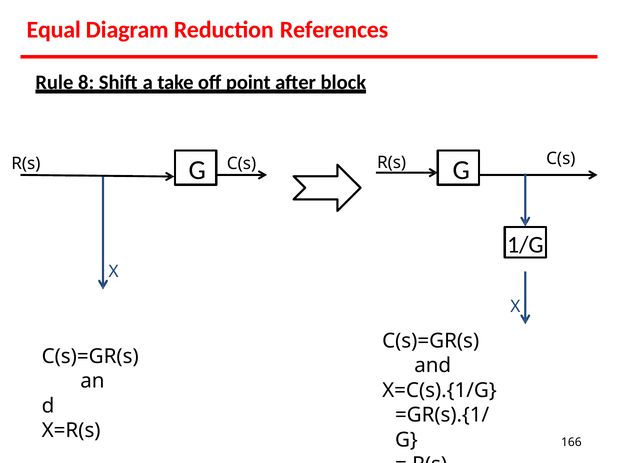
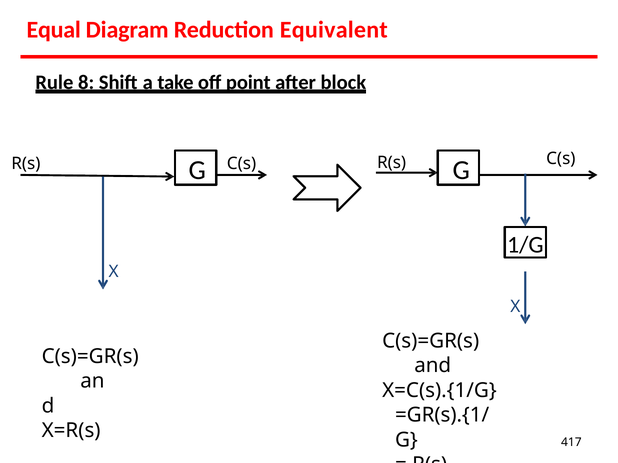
References: References -> Equivalent (334, 30)
166: 166 -> 417 (571, 443)
